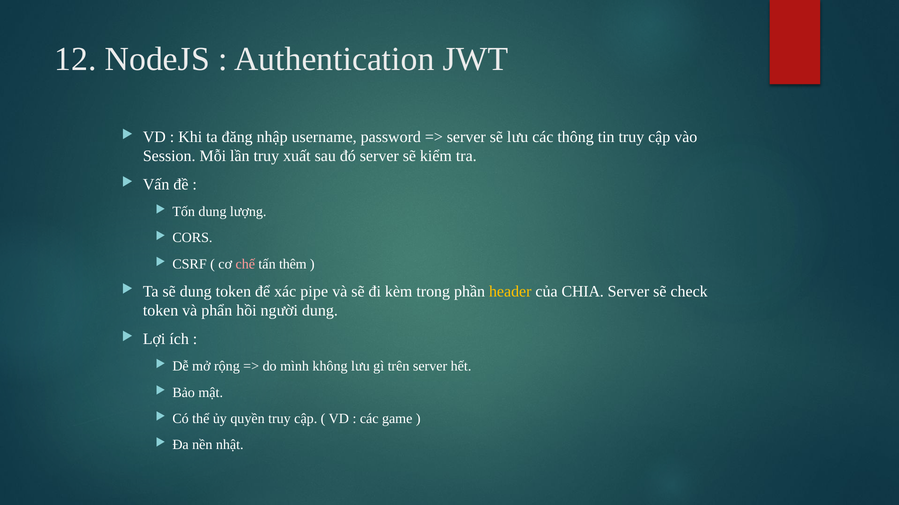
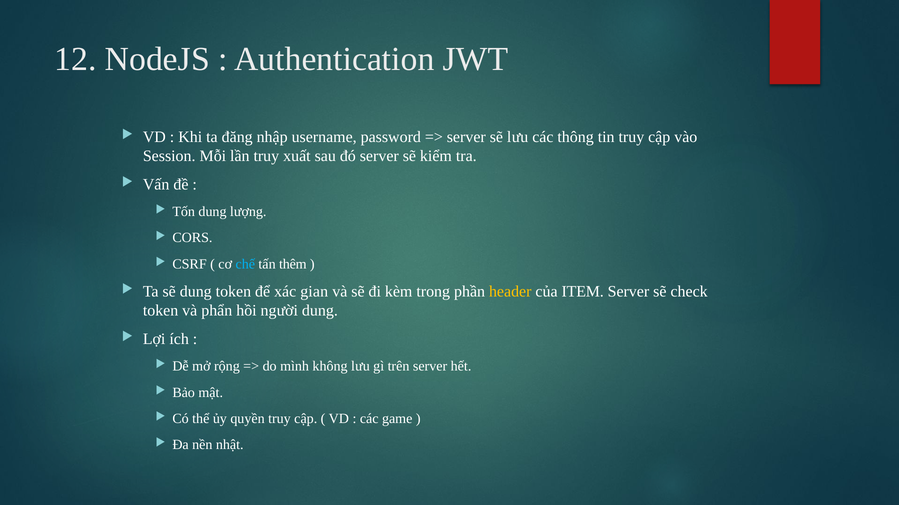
chế colour: pink -> light blue (245, 264)
pipe: pipe -> gian (314, 292)
CHIA: CHIA -> ITEM (583, 292)
